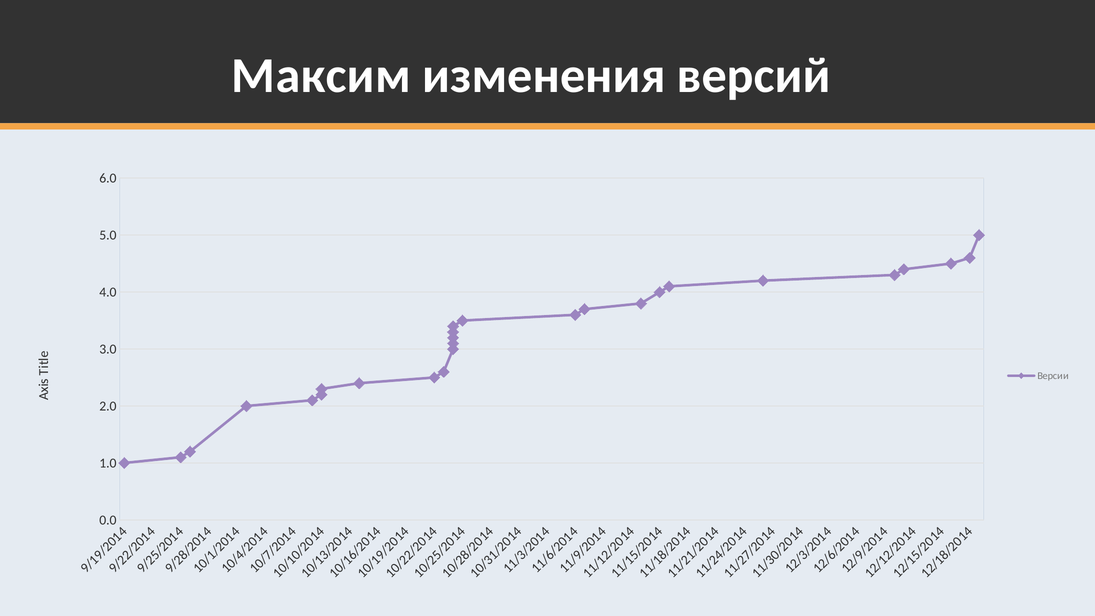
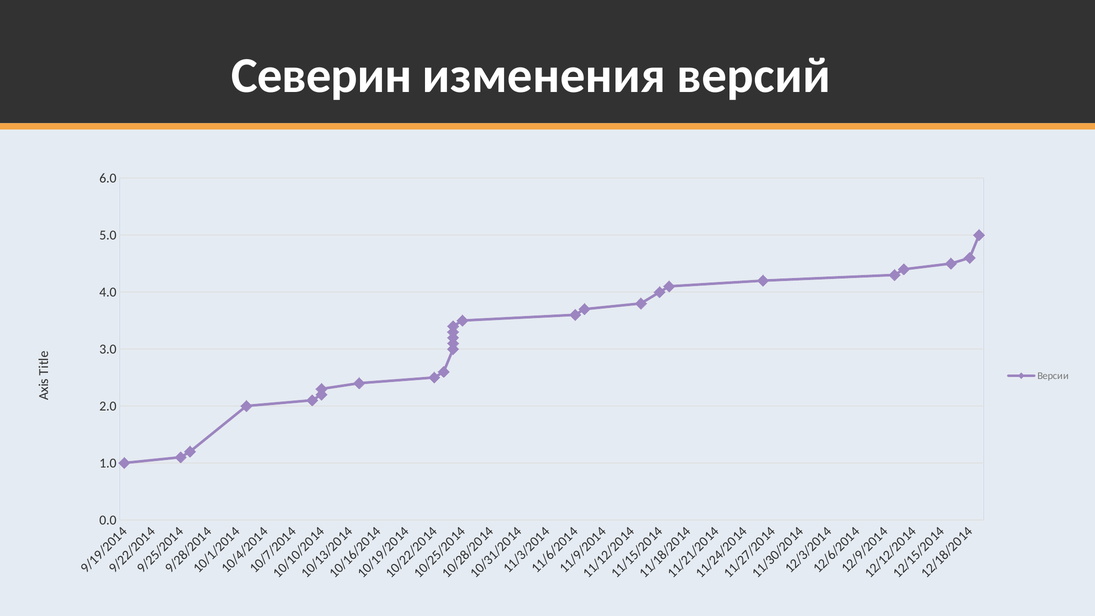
Максим: Максим -> Северин (322, 75)
